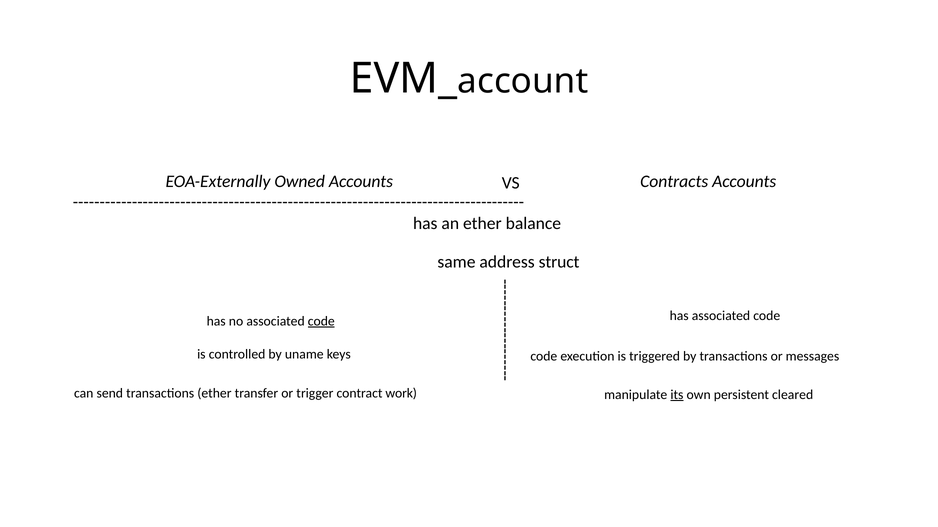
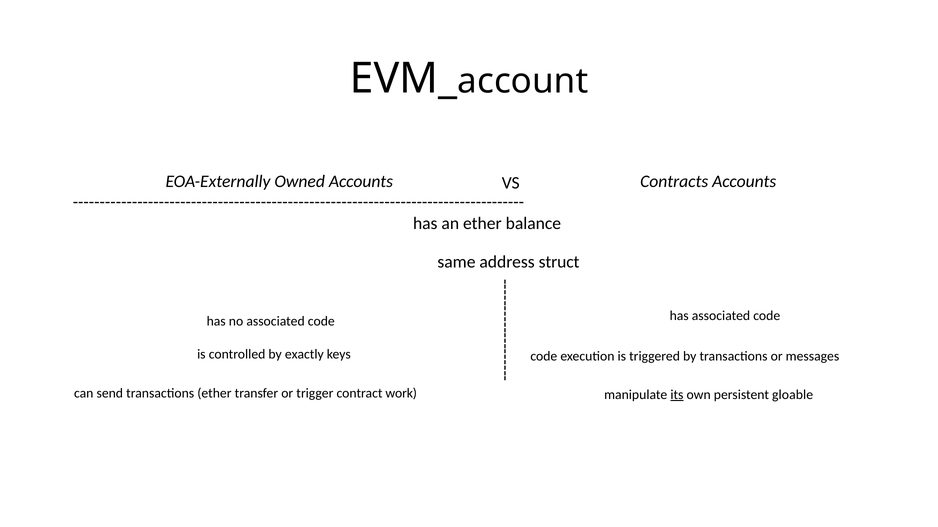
code underline: present -> none (321, 321)
uname: uname -> exactly (304, 355)
cleared: cleared -> gloable (793, 395)
